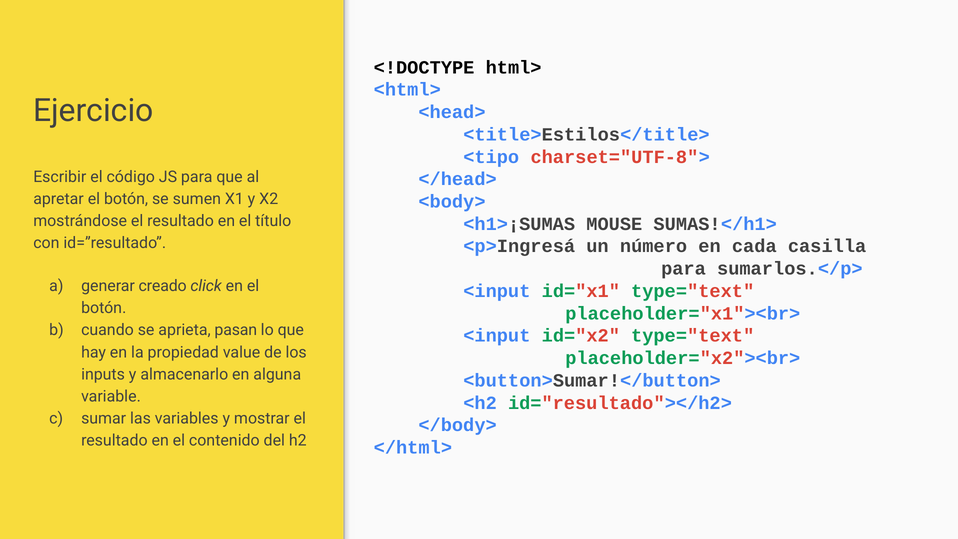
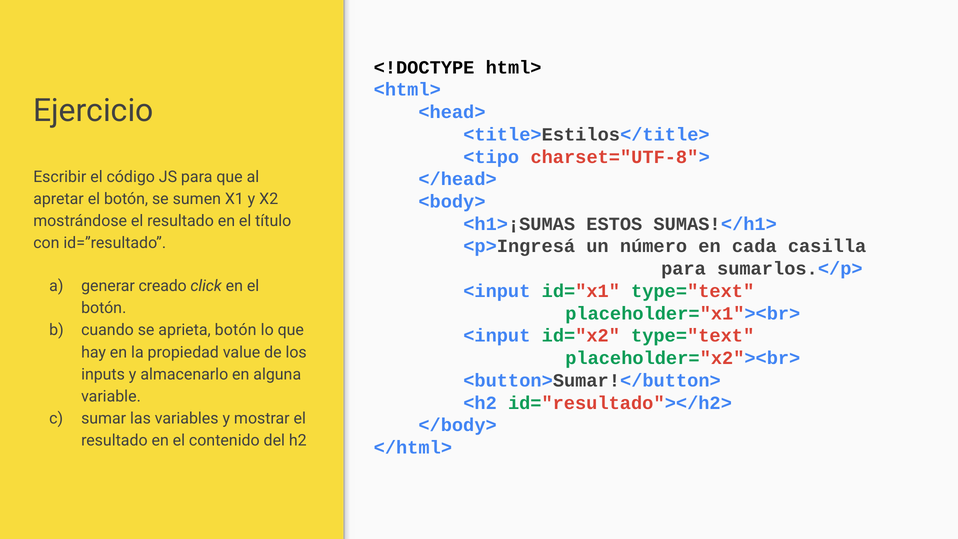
MOUSE: MOUSE -> ESTOS (614, 224)
aprieta pasan: pasan -> botón (236, 330)
